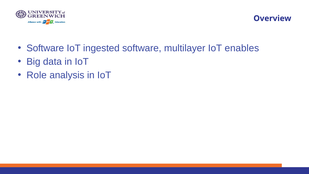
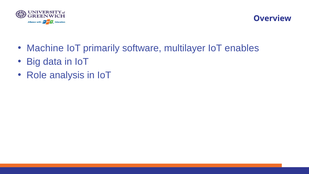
Software: Software -> Machine (45, 48)
ingested: ingested -> primarily (101, 48)
